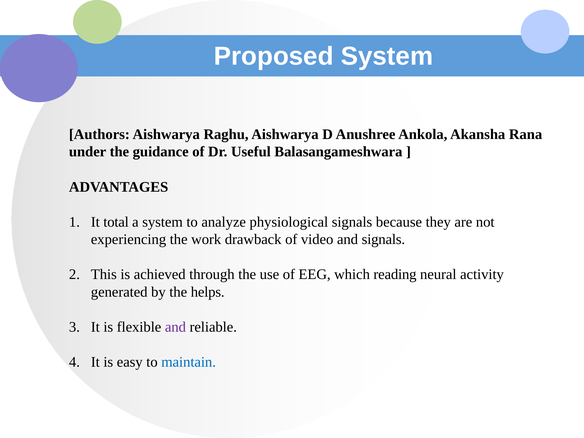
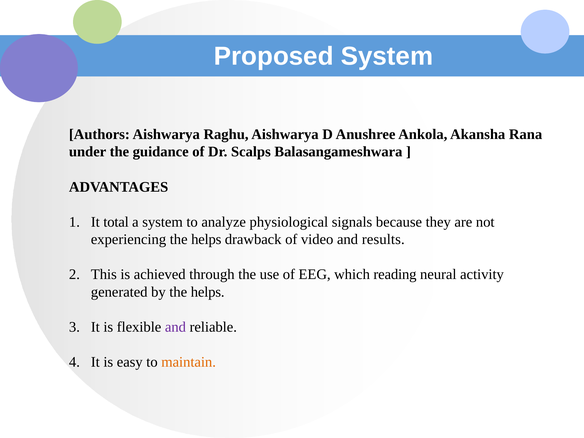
Useful: Useful -> Scalps (251, 152)
experiencing the work: work -> helps (206, 239)
and signals: signals -> results (383, 239)
maintain colour: blue -> orange (189, 362)
